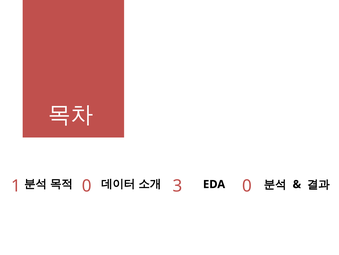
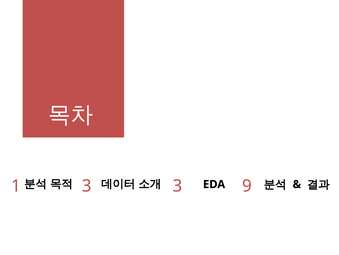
1 0: 0 -> 3 (87, 186)
3 0: 0 -> 9 (247, 186)
